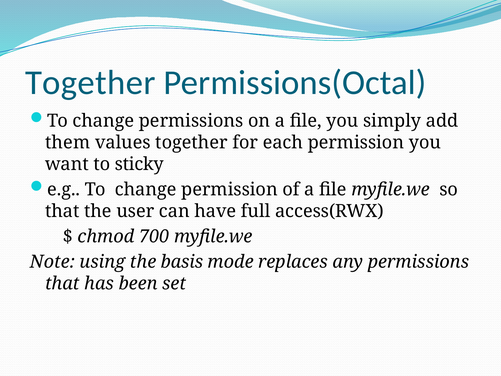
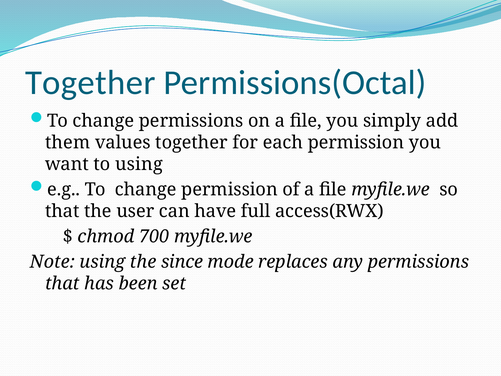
to sticky: sticky -> using (139, 164)
basis: basis -> since (182, 262)
